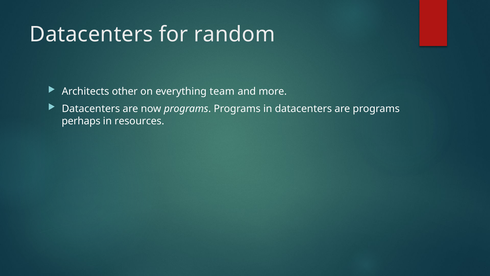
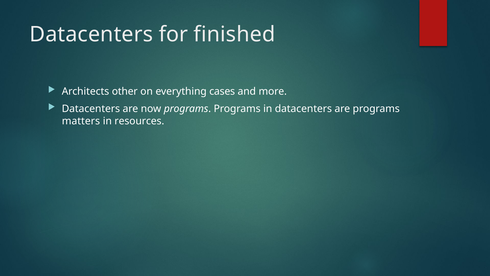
random: random -> finished (234, 34)
team: team -> cases (222, 91)
perhaps: perhaps -> matters (81, 121)
